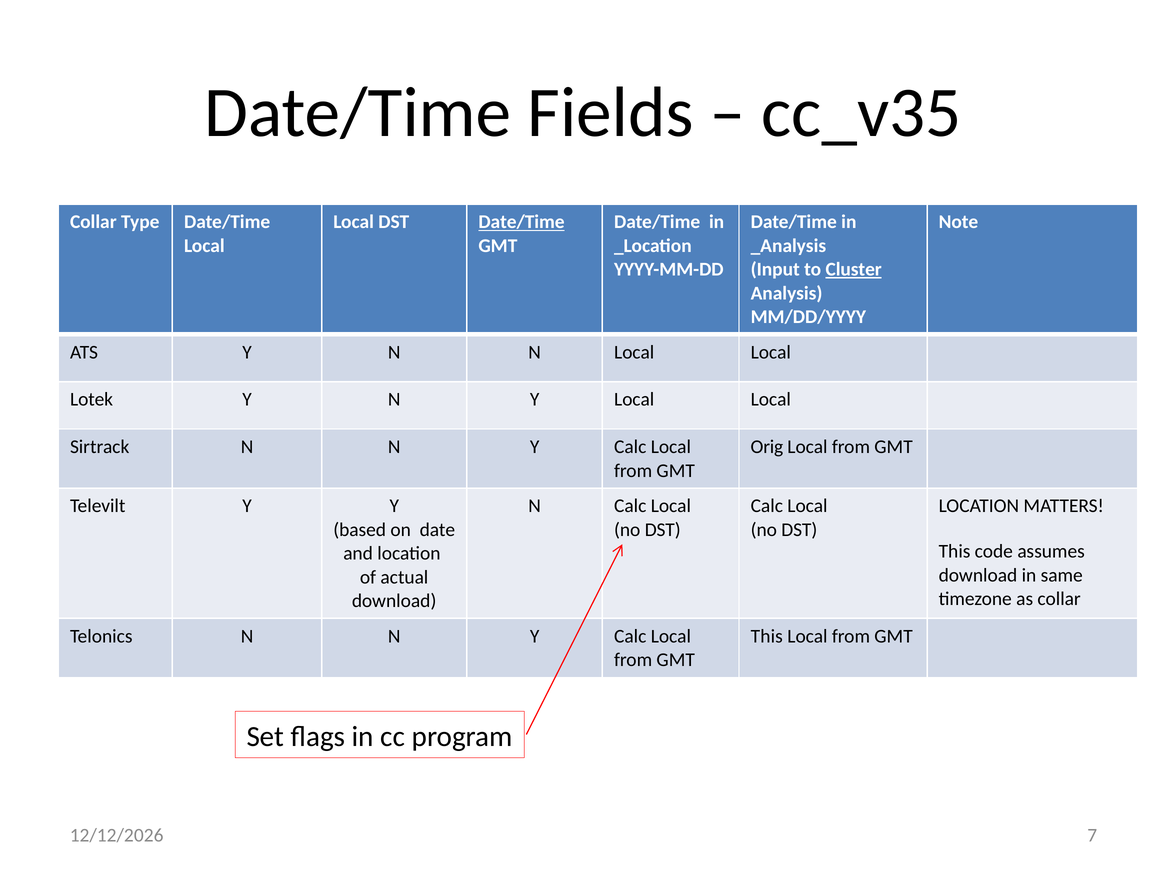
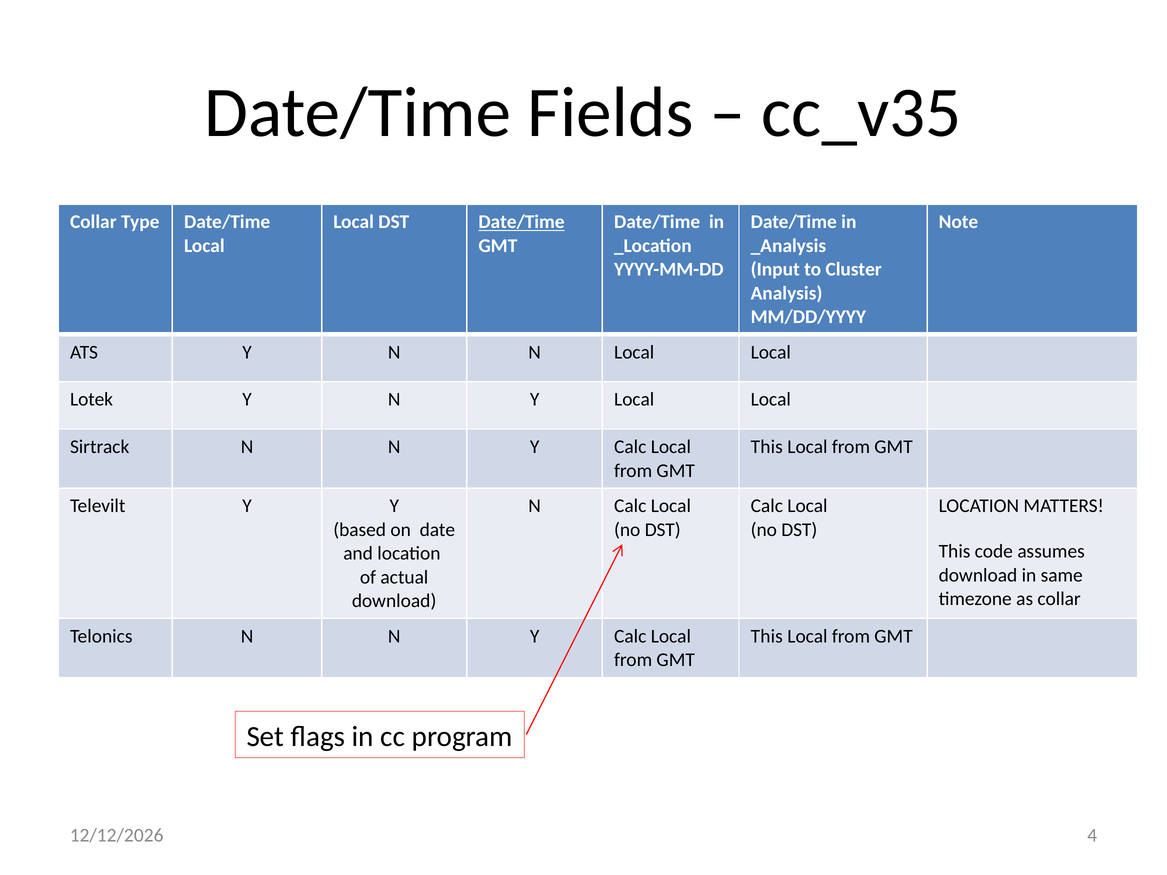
Cluster underline: present -> none (854, 270)
Orig: Orig -> This (767, 447)
7: 7 -> 4 (1092, 836)
